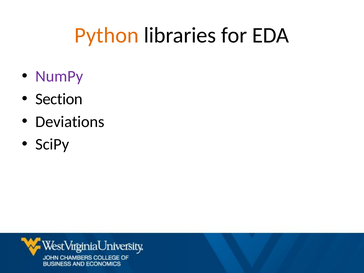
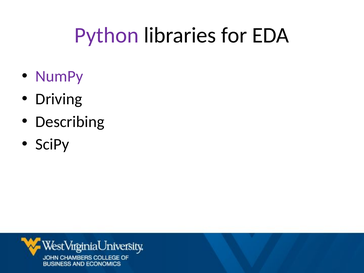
Python colour: orange -> purple (107, 35)
Section: Section -> Driving (59, 99)
Deviations: Deviations -> Describing (70, 122)
